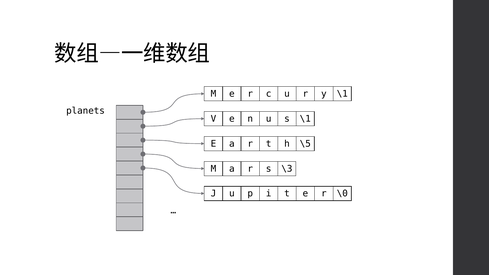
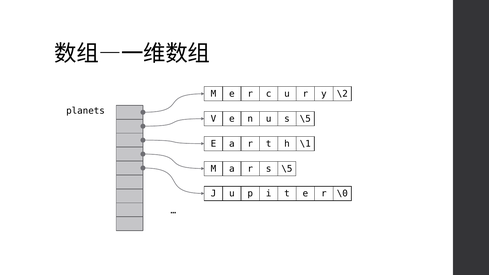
y \1: \1 -> \2 (342, 94)
u s \1: \1 -> \5 (305, 119)
\5: \5 -> \1 (305, 144)
r s \3: \3 -> \5 (287, 169)
